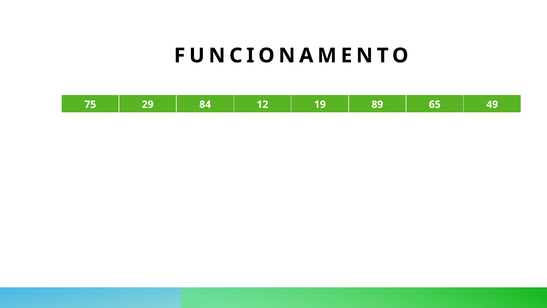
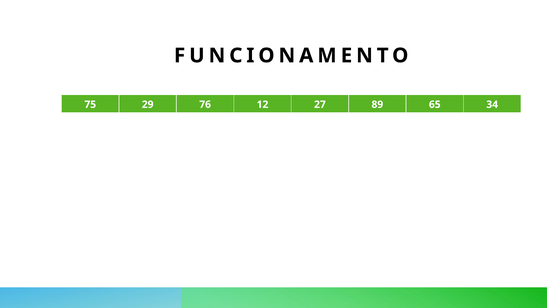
84: 84 -> 76 (205, 104)
19: 19 -> 27 (320, 104)
49: 49 -> 34 (492, 104)
